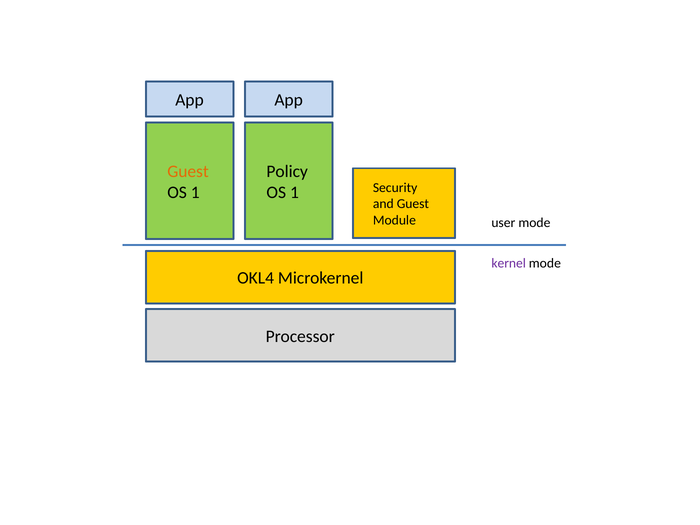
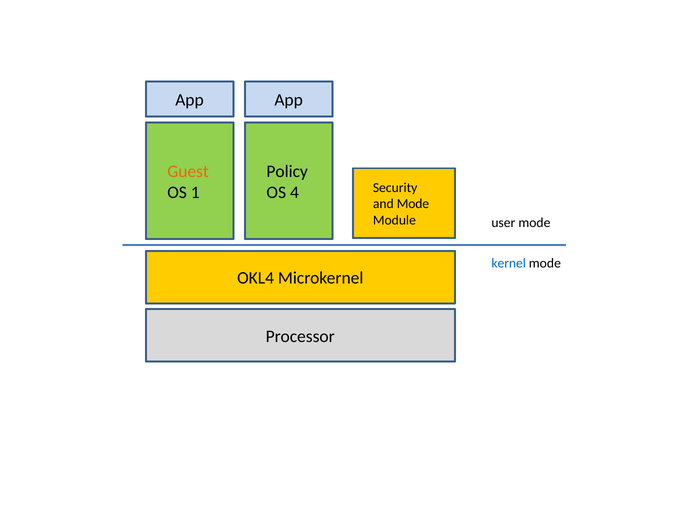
1: 1 -> 4 (294, 192)
and Guest: Guest -> Mode (413, 204)
kernel colour: purple -> blue (509, 263)
